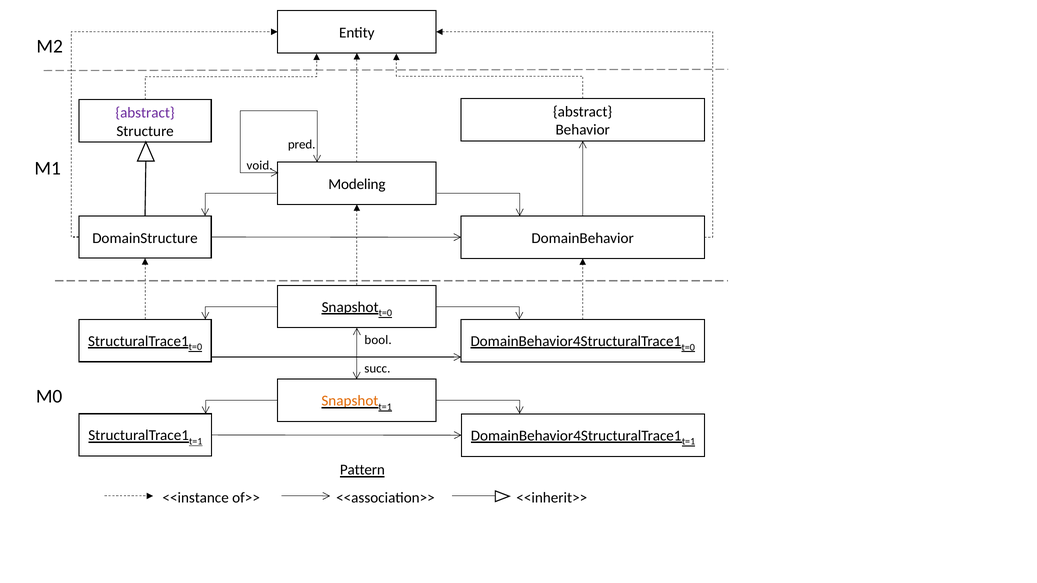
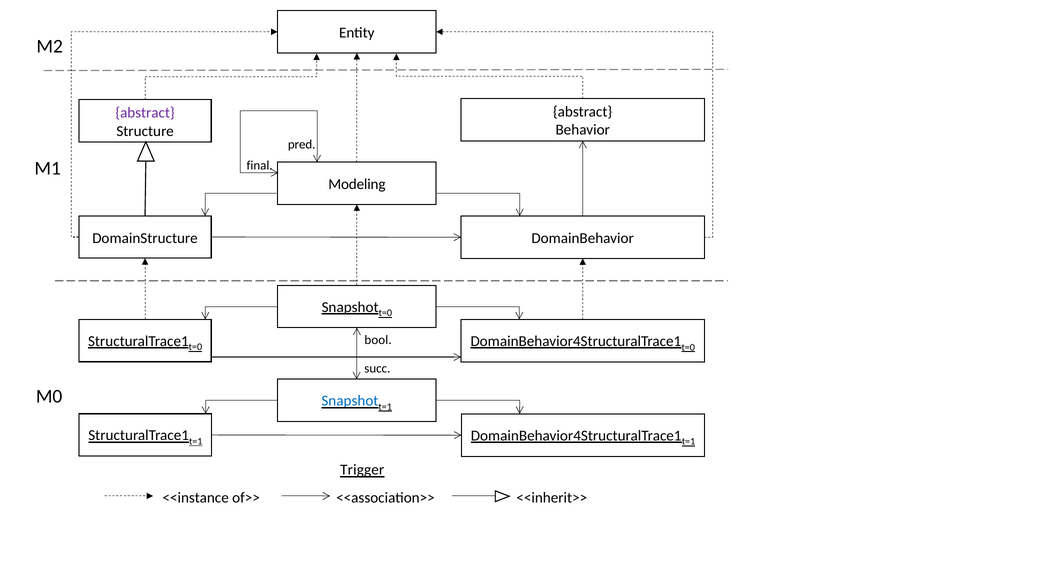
void: void -> final (260, 165)
Snapshot colour: orange -> blue (350, 401)
Pattern: Pattern -> Trigger (362, 470)
